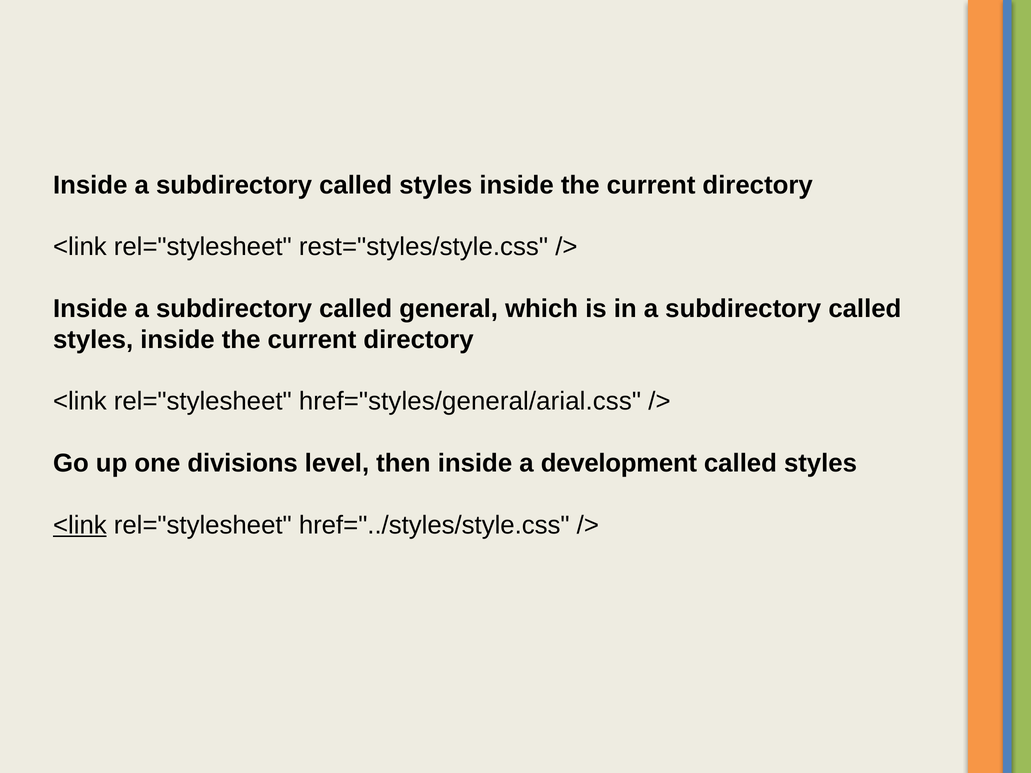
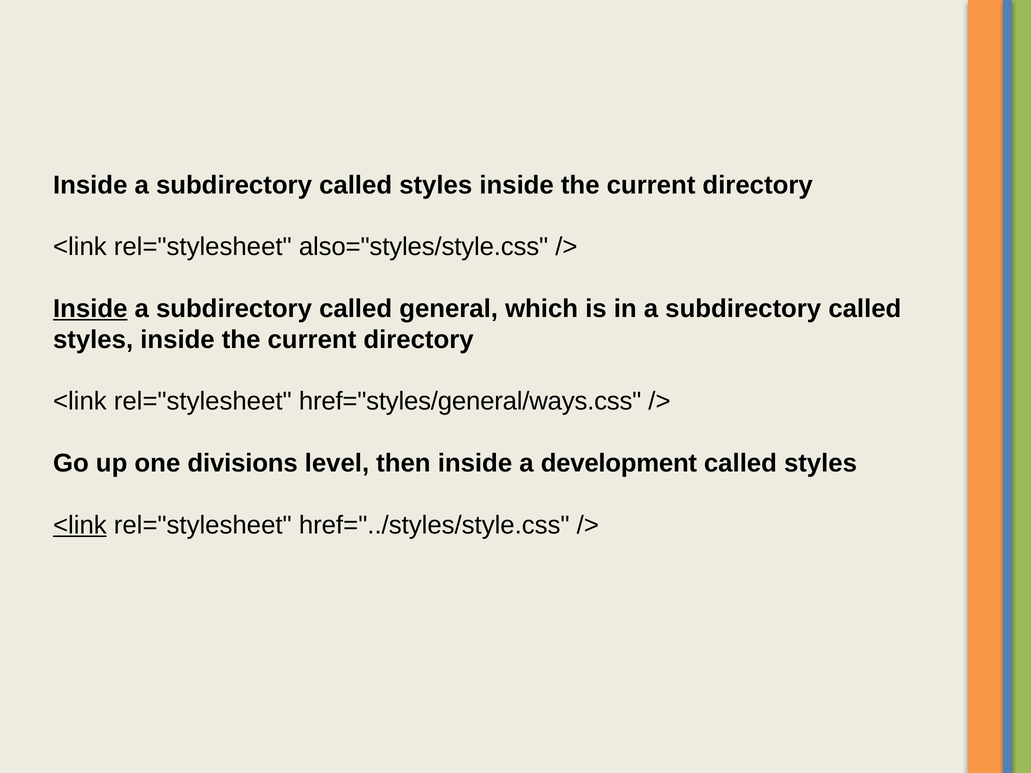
rest="styles/style.css: rest="styles/style.css -> also="styles/style.css (424, 247)
Inside underline: none -> present (90, 309)
href="styles/general/arial.css: href="styles/general/arial.css -> href="styles/general/ways.css (470, 402)
